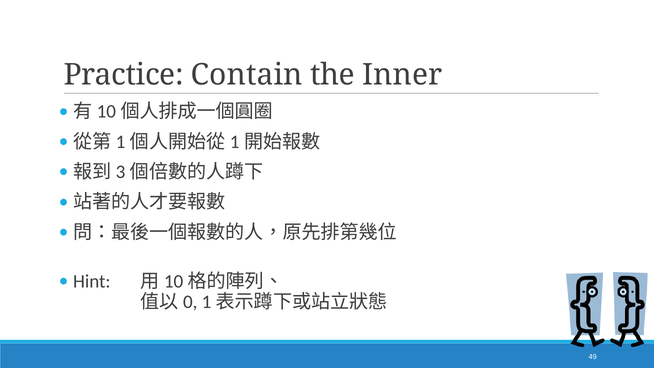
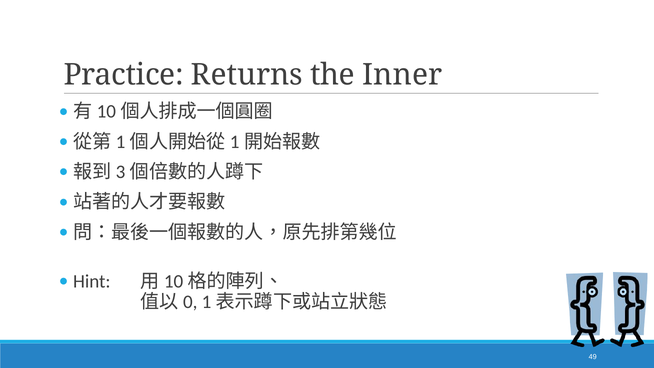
Contain: Contain -> Returns (247, 75)
